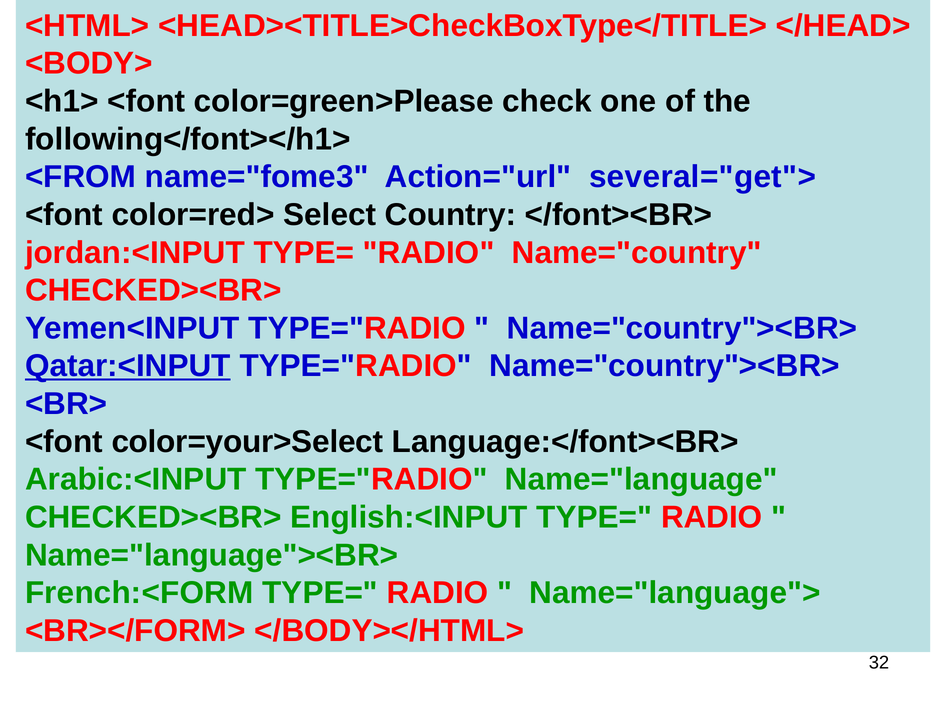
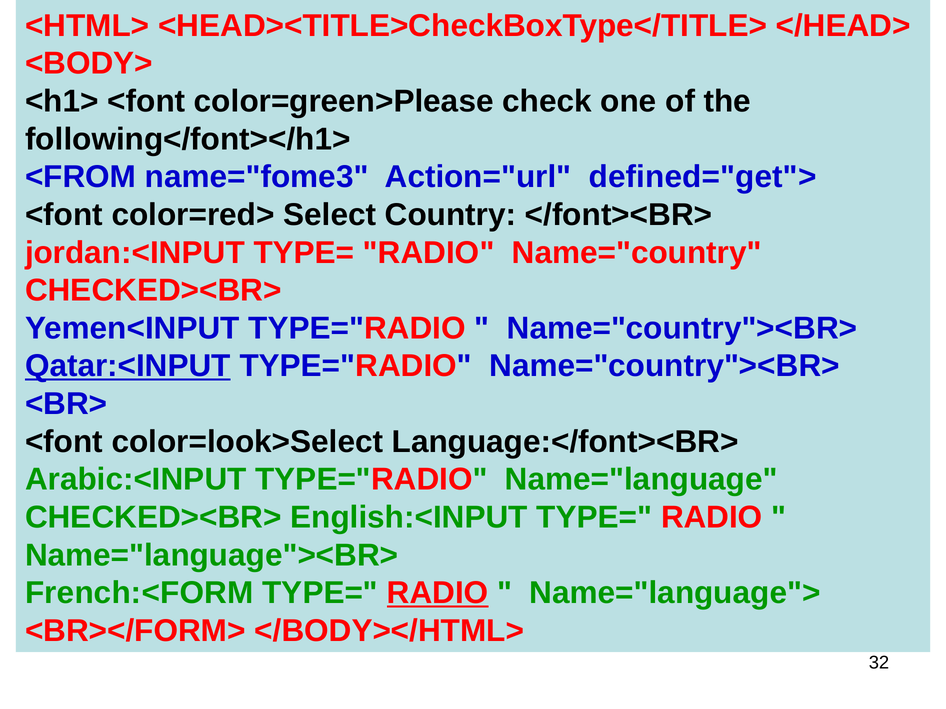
several="get">: several="get"> -> defined="get"> (703, 177)
color=your>Select: color=your>Select -> color=look>Select (247, 442)
RADIO underline: none -> present (438, 593)
